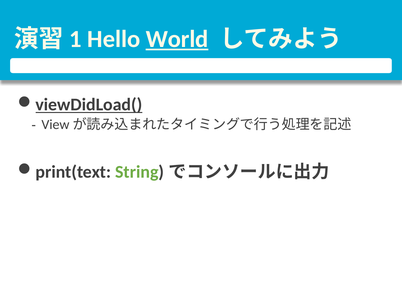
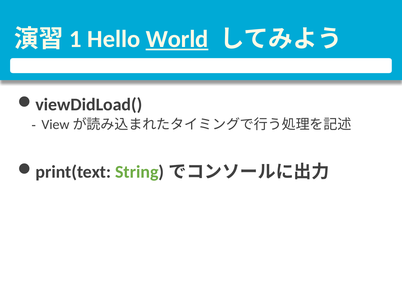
viewDidLoad( underline: present -> none (89, 105)
